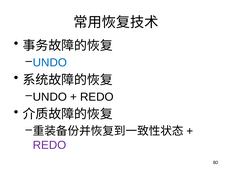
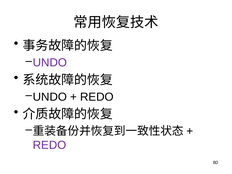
UNDO colour: blue -> purple (50, 63)
